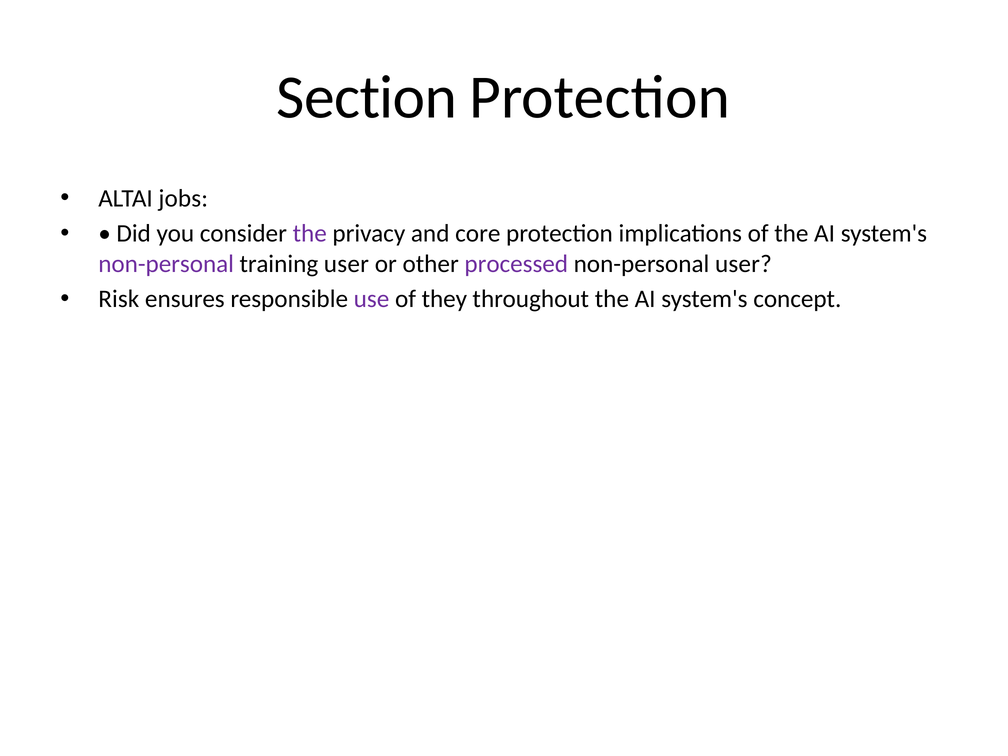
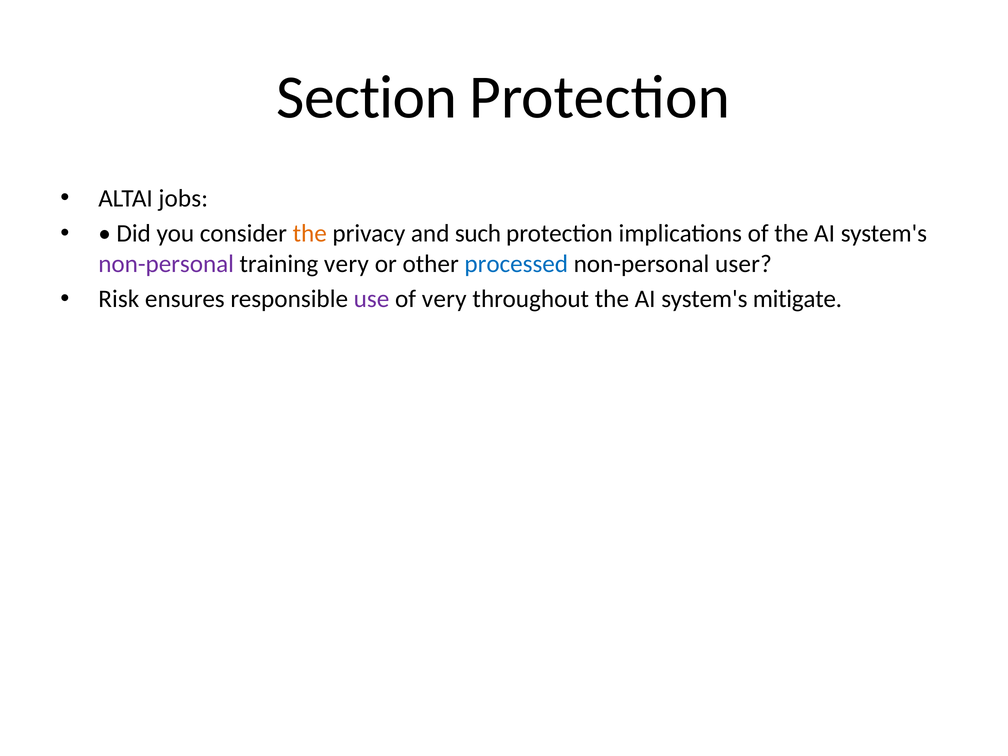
the colour: purple -> orange (310, 234)
core: core -> such (478, 234)
training user: user -> very (346, 264)
processed colour: purple -> blue (516, 264)
of they: they -> very (444, 299)
concept: concept -> mitigate (797, 299)
